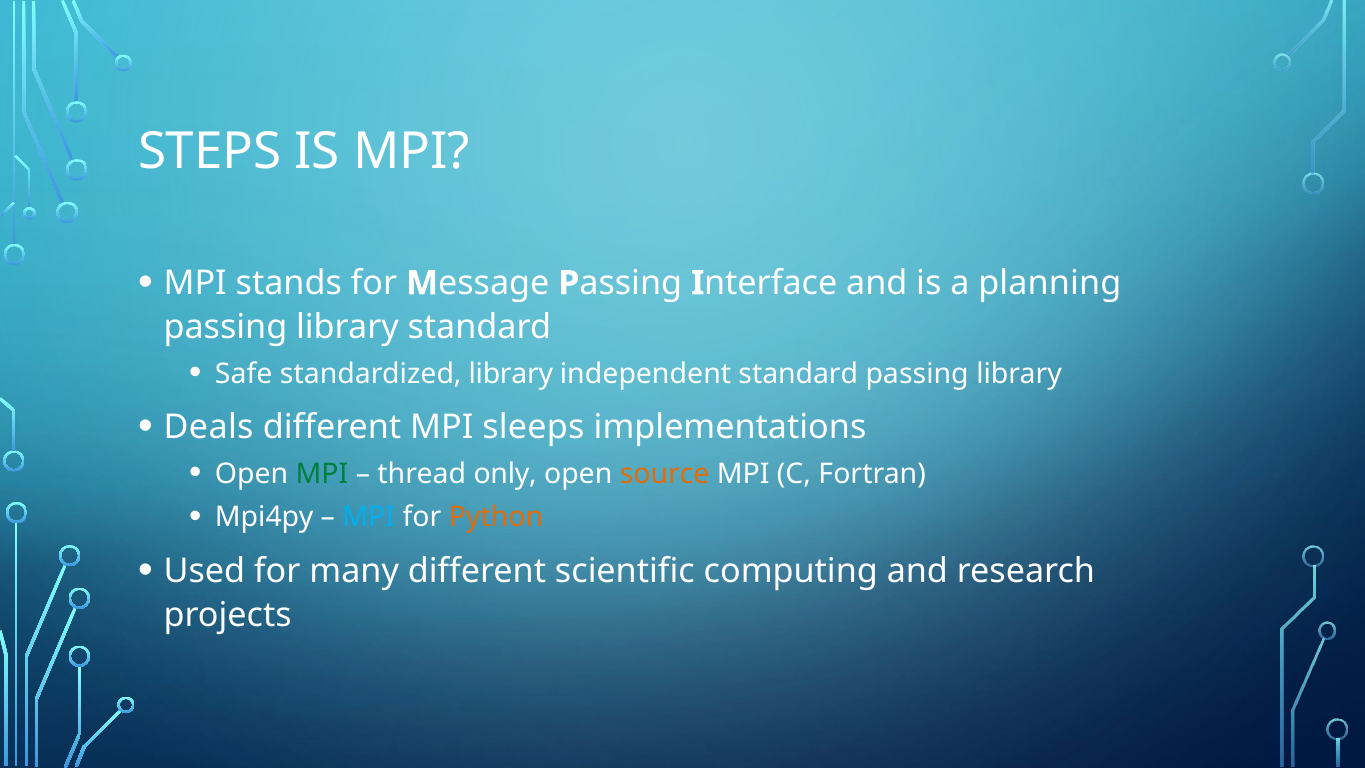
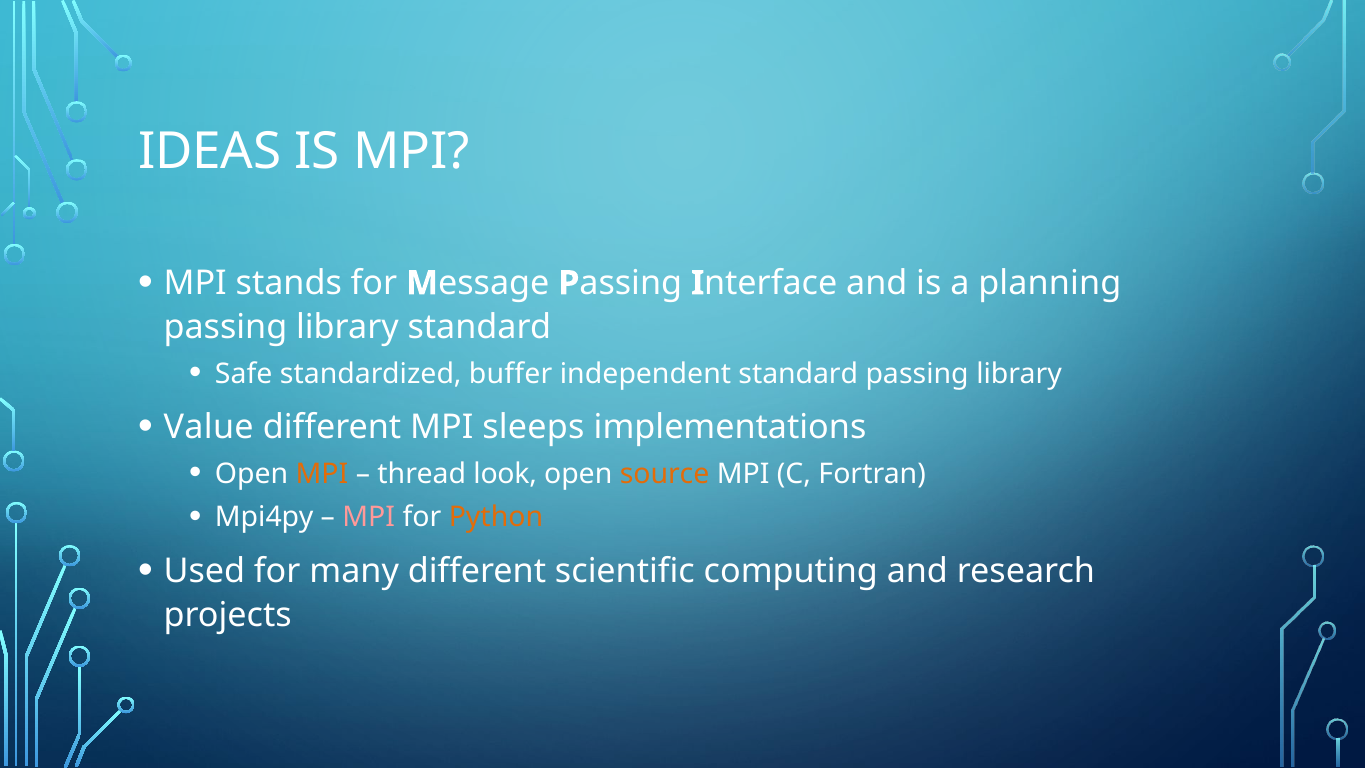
STEPS: STEPS -> IDEAS (210, 152)
standardized library: library -> buffer (511, 374)
Deals: Deals -> Value (209, 428)
MPI colour: green -> orange (322, 474)
only: only -> look (505, 474)
MPI colour: light blue -> pink (369, 517)
